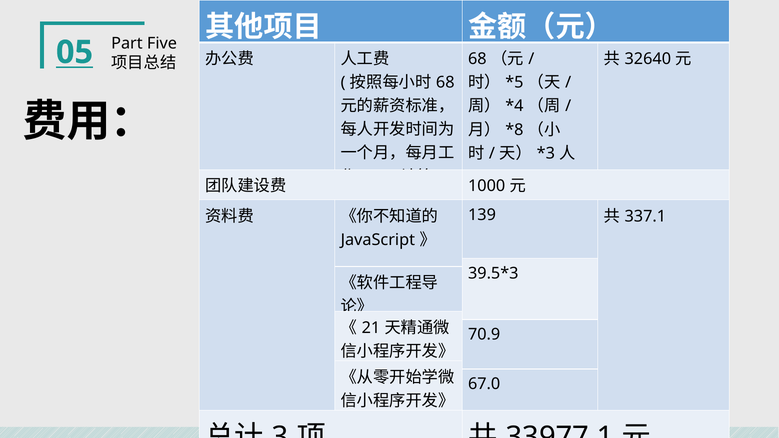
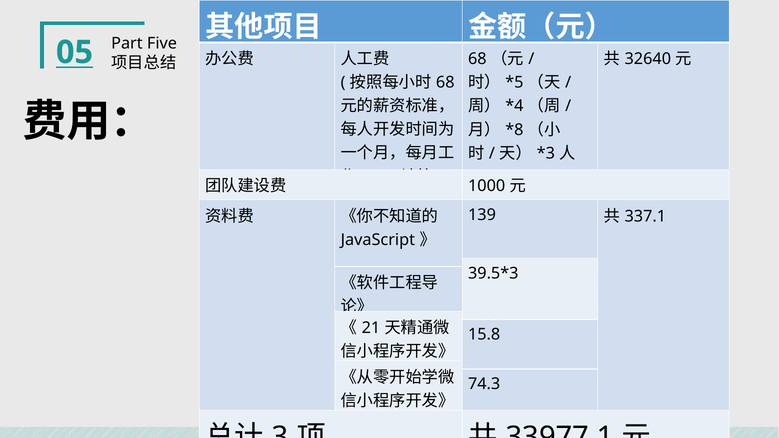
70.9: 70.9 -> 15.8 (484, 335)
67.0: 67.0 -> 74.3 (484, 384)
